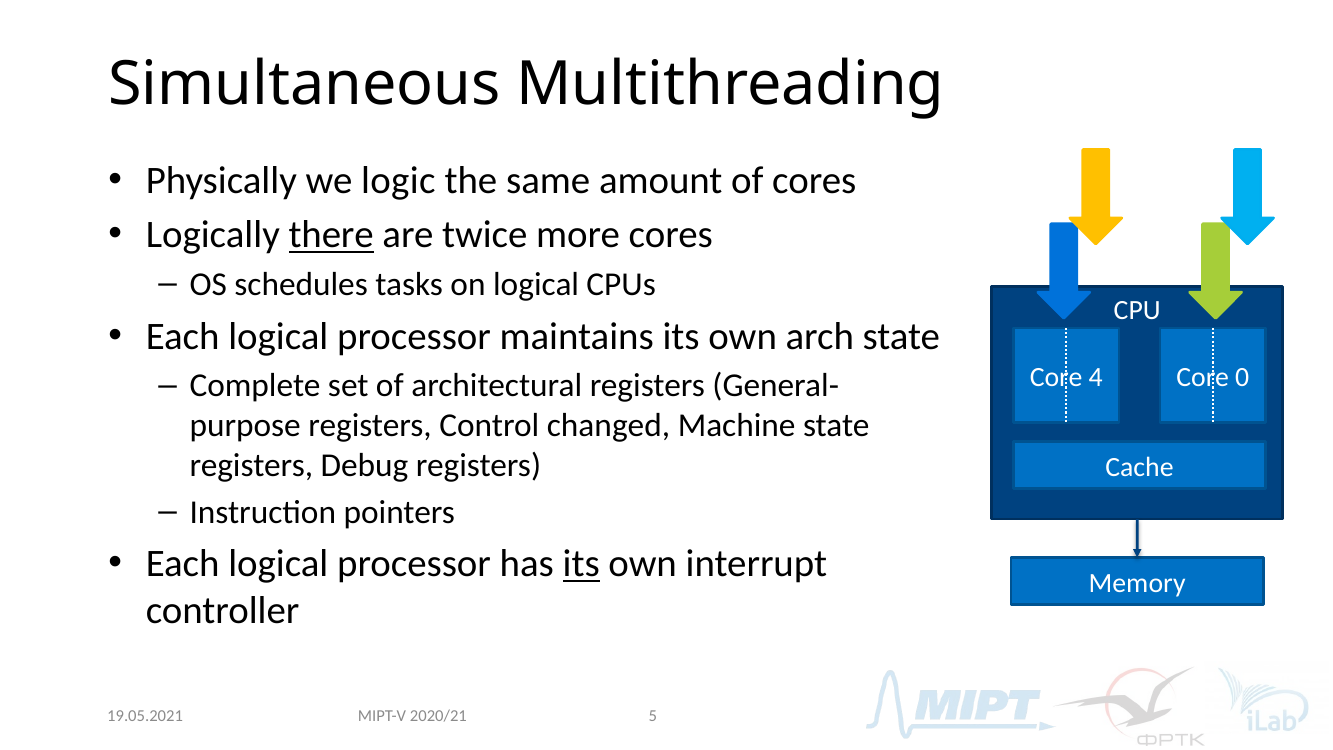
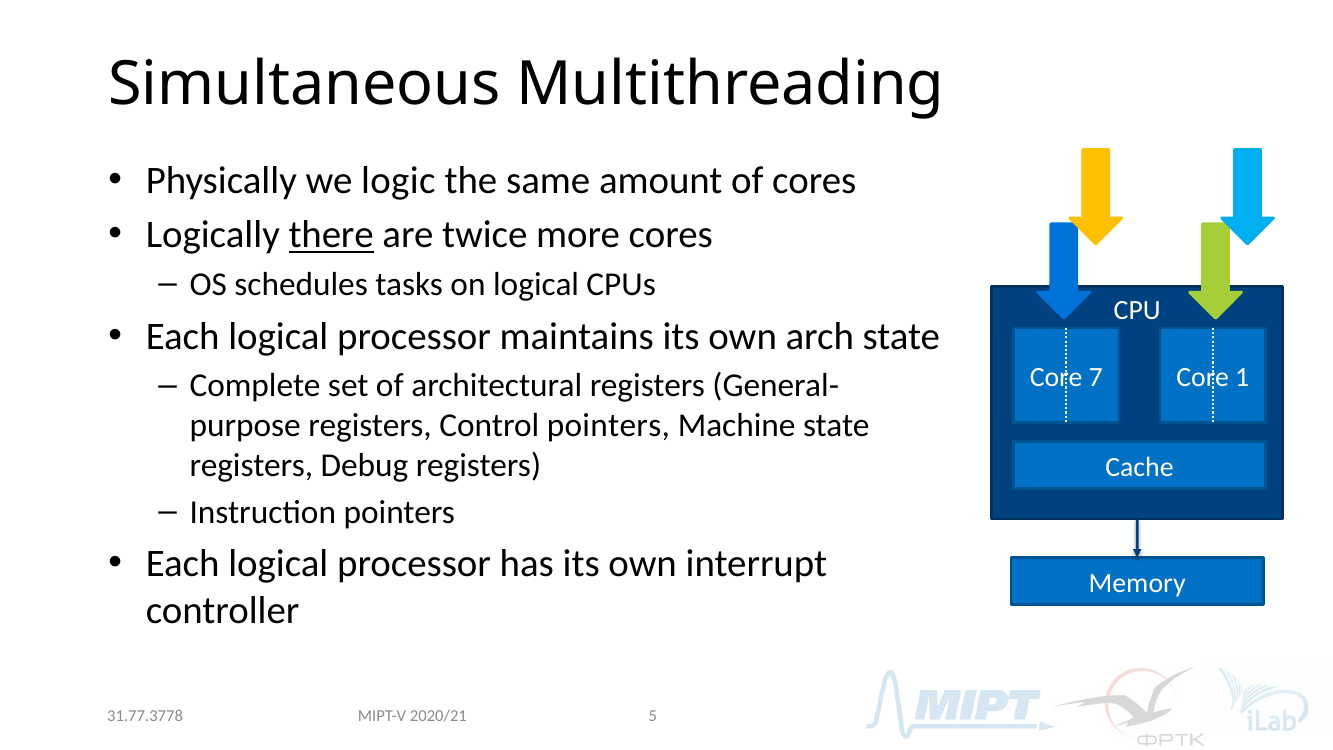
4: 4 -> 7 (1096, 377)
0: 0 -> 1 (1242, 377)
Control changed: changed -> pointers (608, 426)
its underline: present -> none (581, 564)
19.05.2021: 19.05.2021 -> 31.77.3778 (145, 716)
